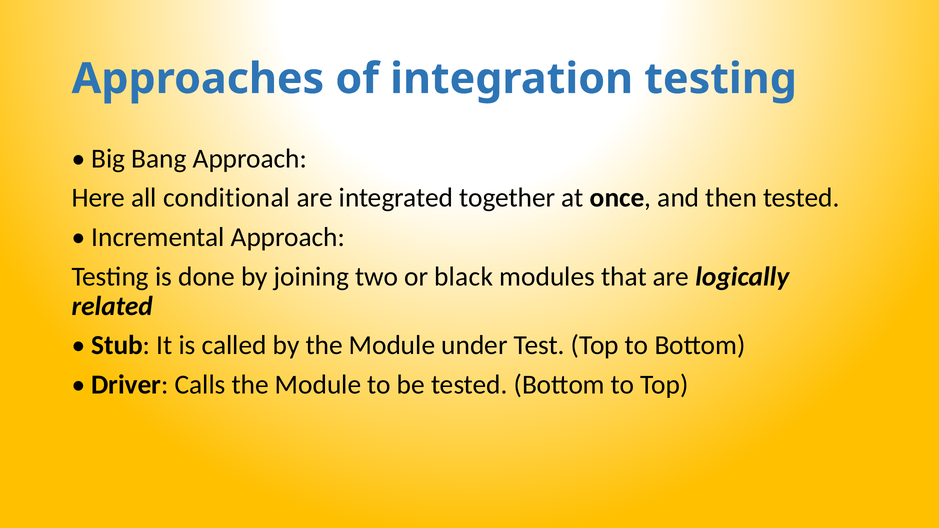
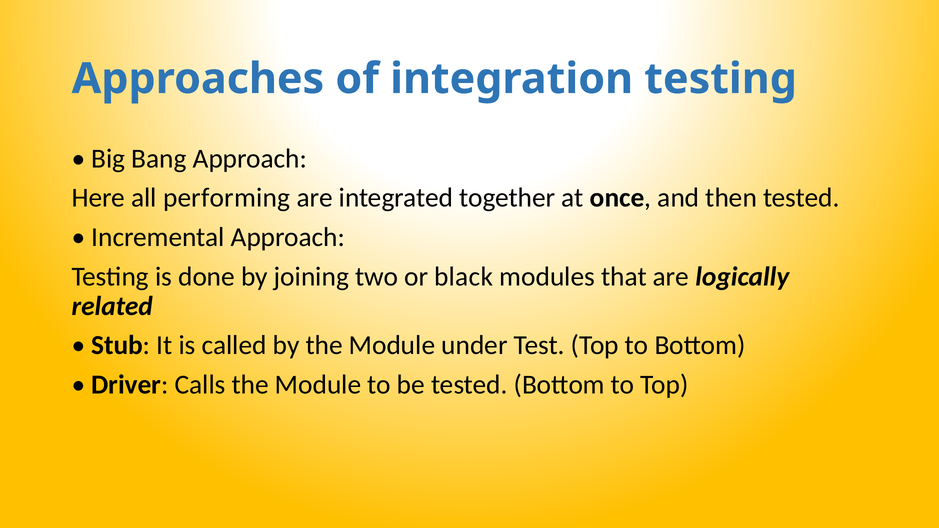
conditional: conditional -> performing (227, 198)
